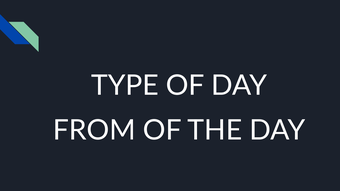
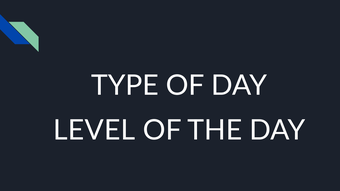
FROM: FROM -> LEVEL (94, 131)
